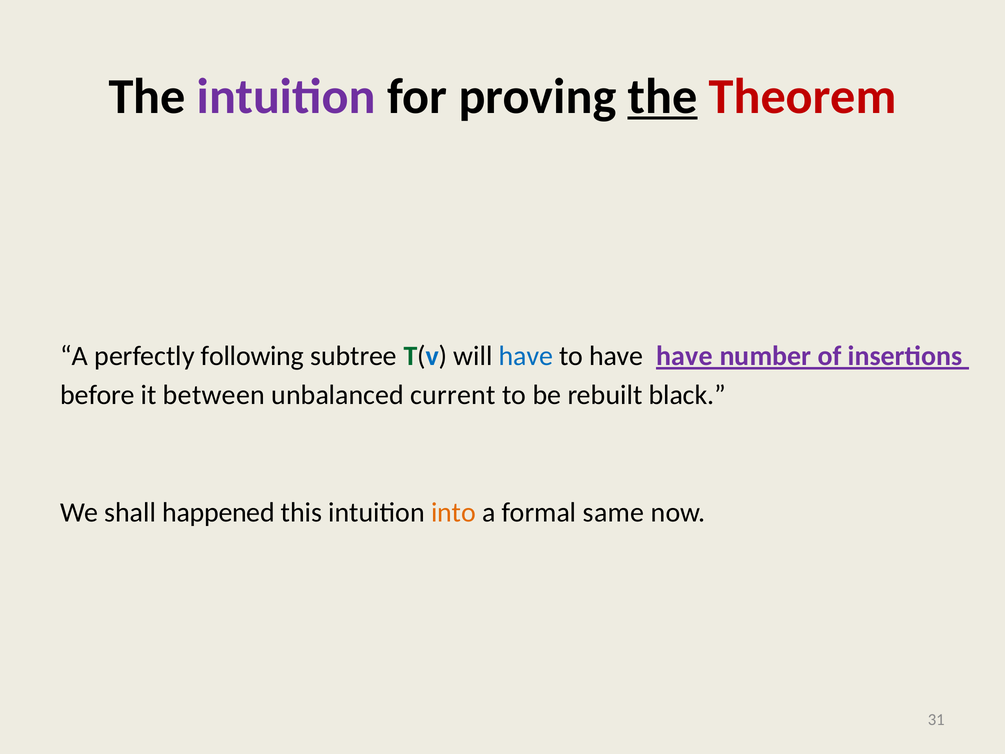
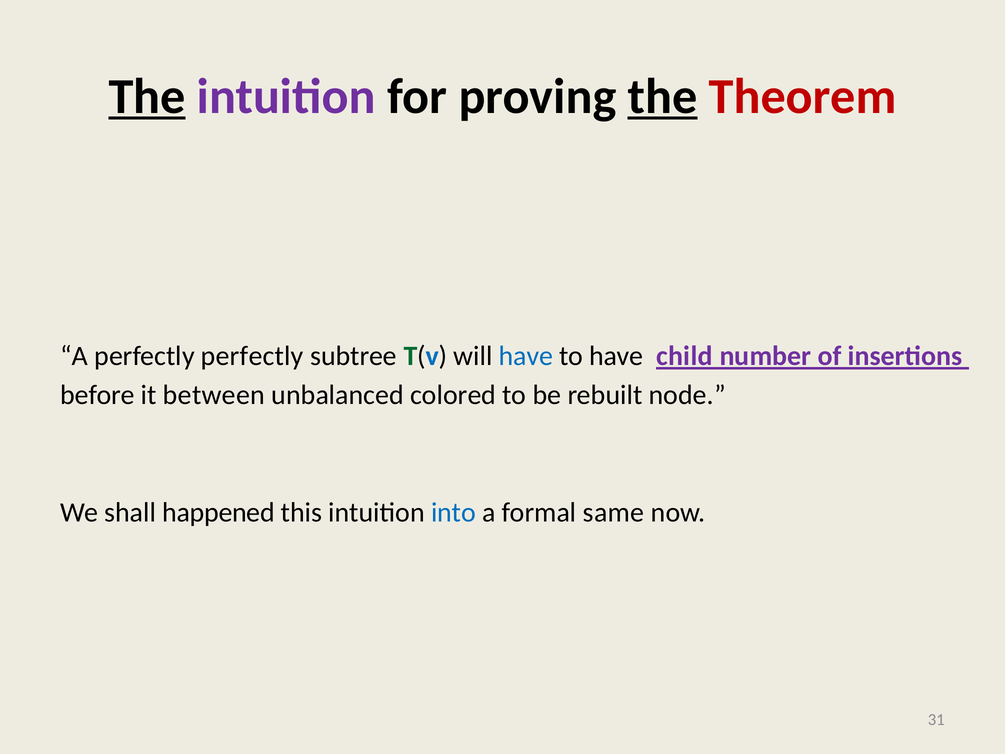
The underline: none -> present (147, 96)
perfectly following: following -> perfectly (252, 356)
have have: have -> child (684, 356)
current: current -> colored (453, 395)
black: black -> node (687, 395)
into colour: orange -> blue (453, 512)
